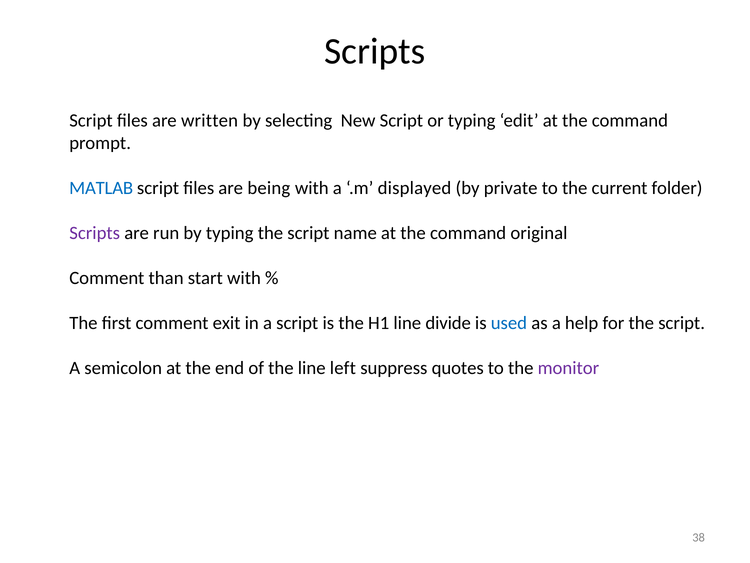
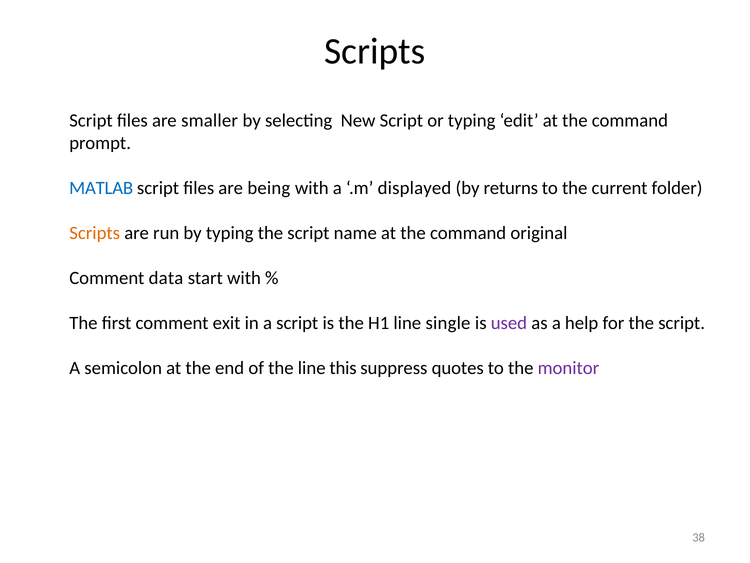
written: written -> smaller (210, 120)
private: private -> returns (511, 188)
Scripts colour: purple -> orange (95, 233)
than: than -> data (166, 278)
divide: divide -> single (448, 323)
used colour: blue -> purple (509, 323)
left: left -> this (343, 368)
